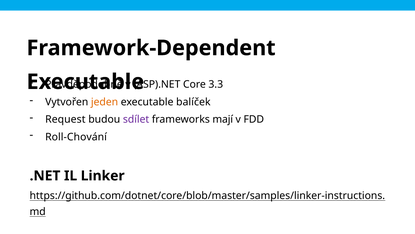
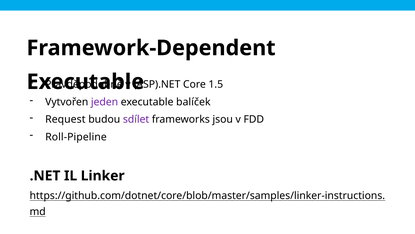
3.3: 3.3 -> 1.5 (216, 84)
jeden colour: orange -> purple (105, 102)
mají: mají -> jsou (223, 119)
Roll-Chování: Roll-Chování -> Roll-Pipeline (76, 137)
